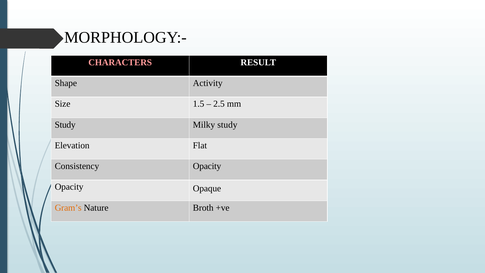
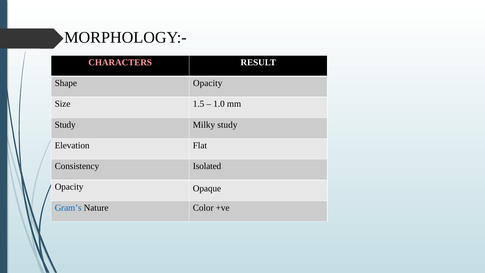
Shape Activity: Activity -> Opacity (208, 83)
2.5: 2.5 -> 1.0 (219, 104)
Consistency Opacity: Opacity -> Isolated (207, 166)
Gram’s colour: orange -> blue (68, 208)
Broth: Broth -> Color (203, 208)
